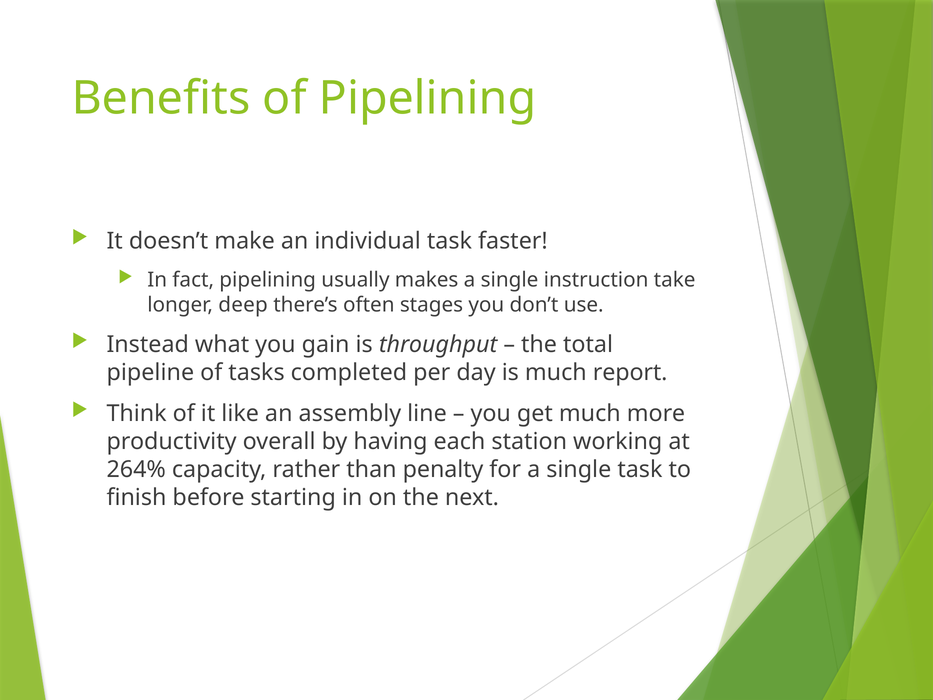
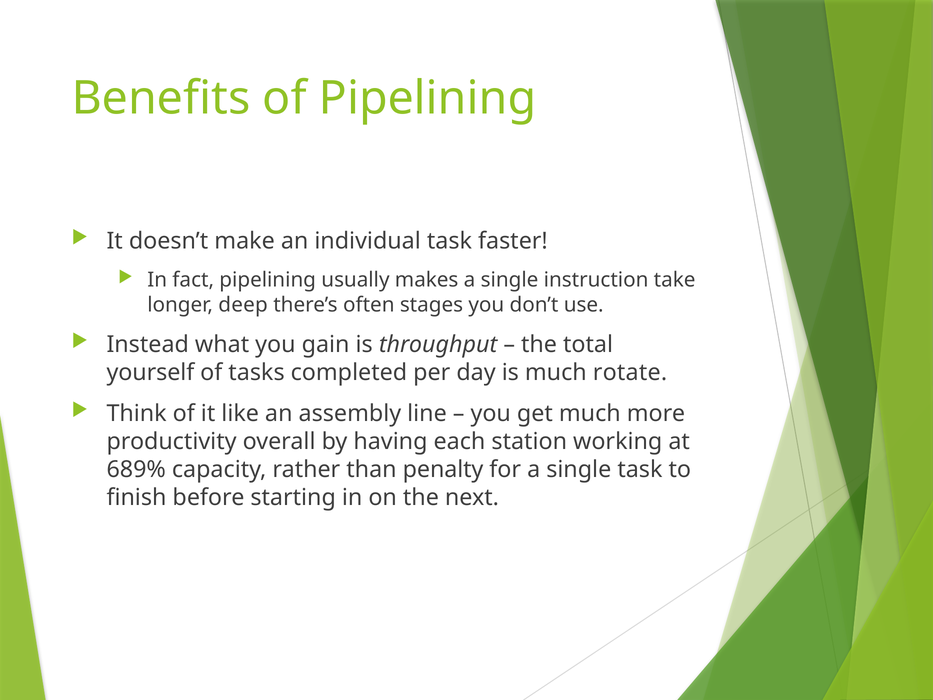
pipeline: pipeline -> yourself (150, 372)
report: report -> rotate (630, 372)
264%: 264% -> 689% (136, 469)
